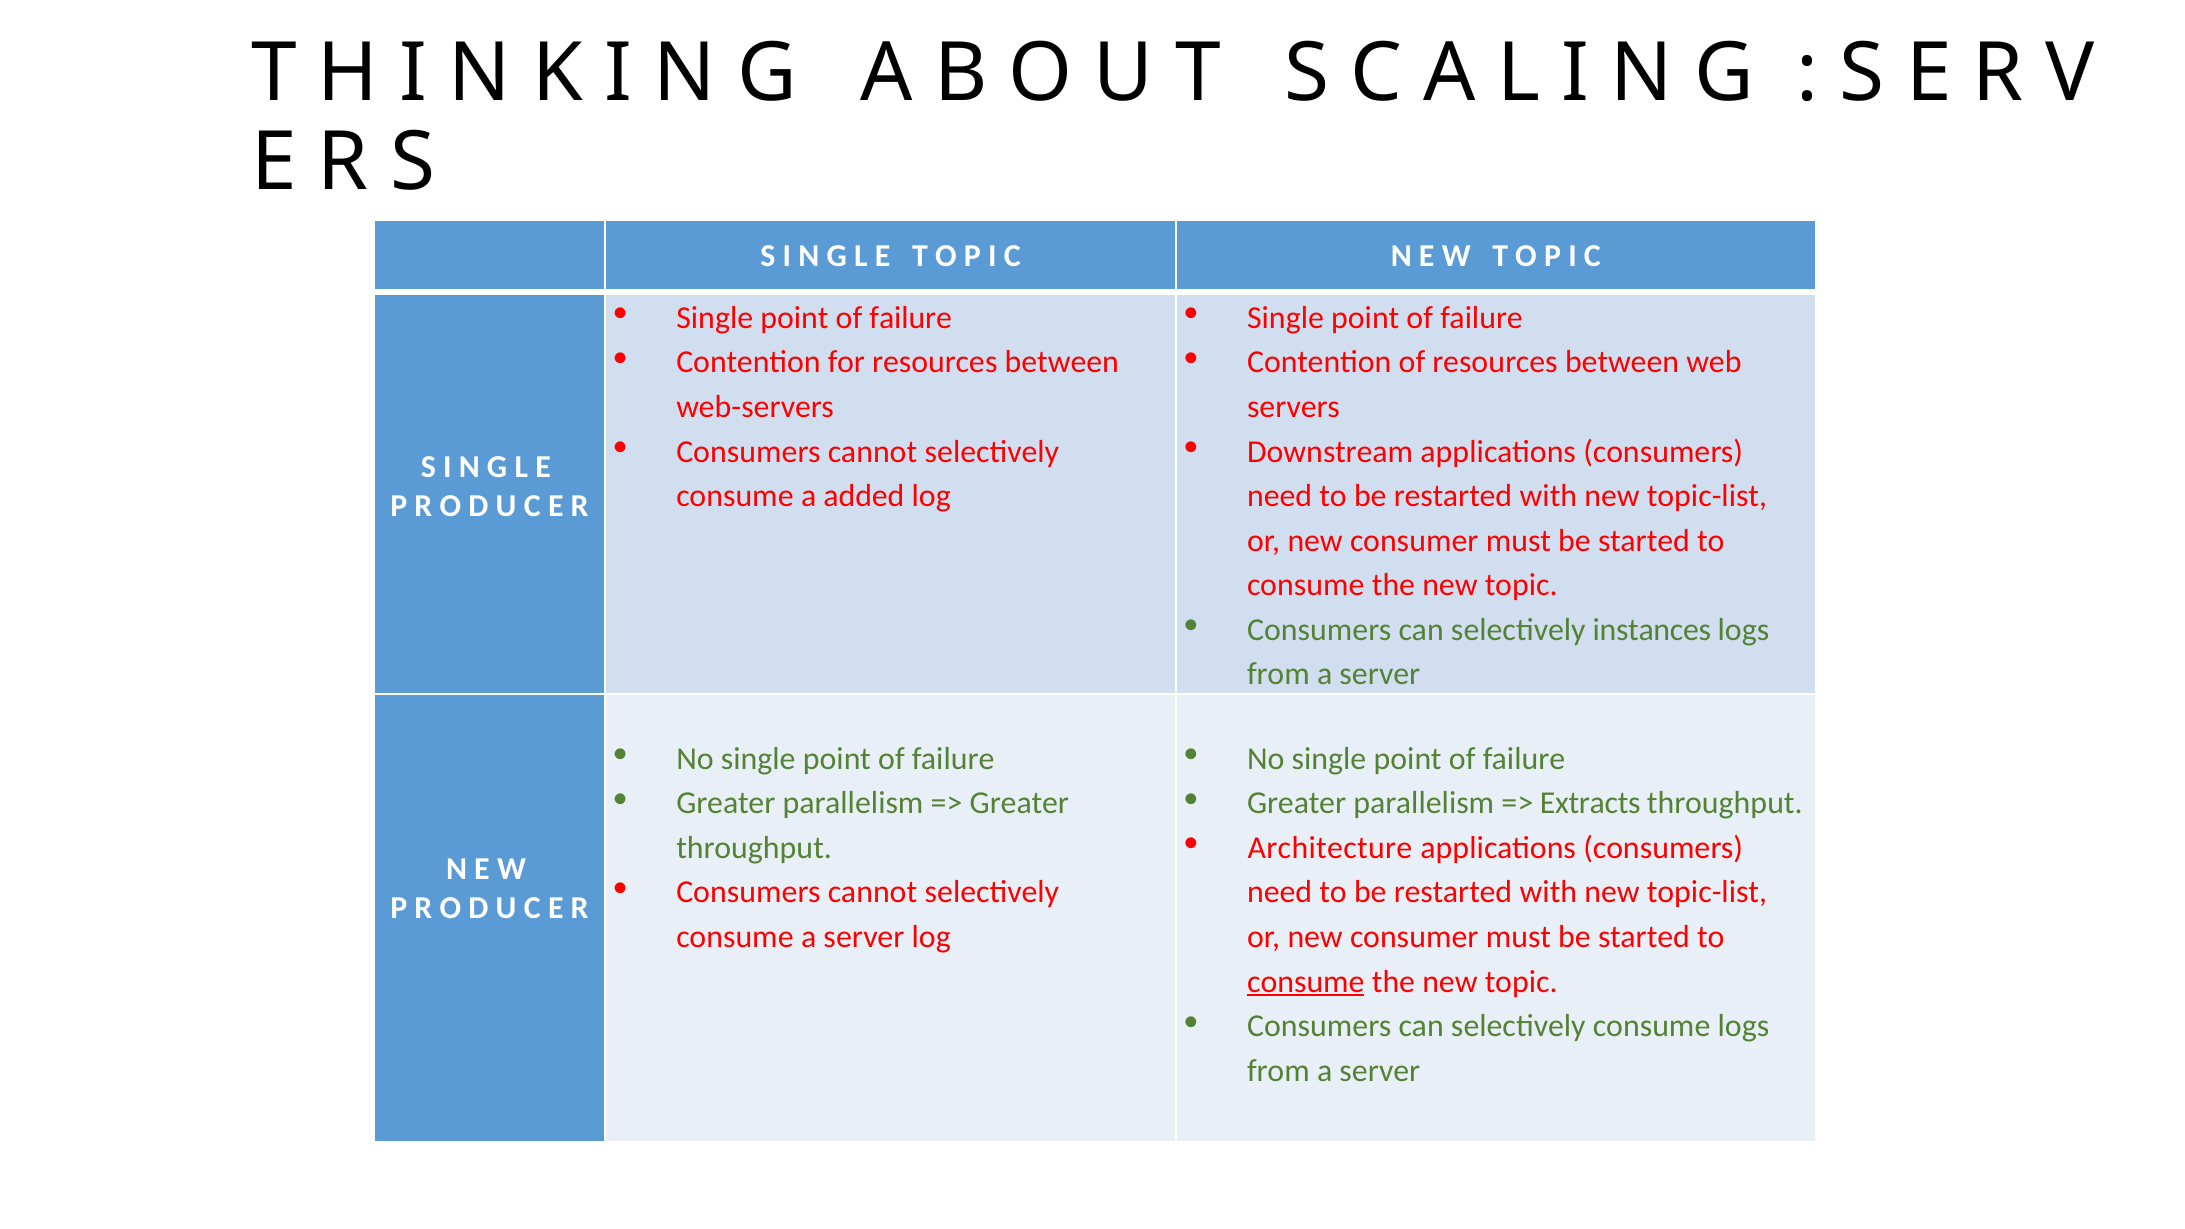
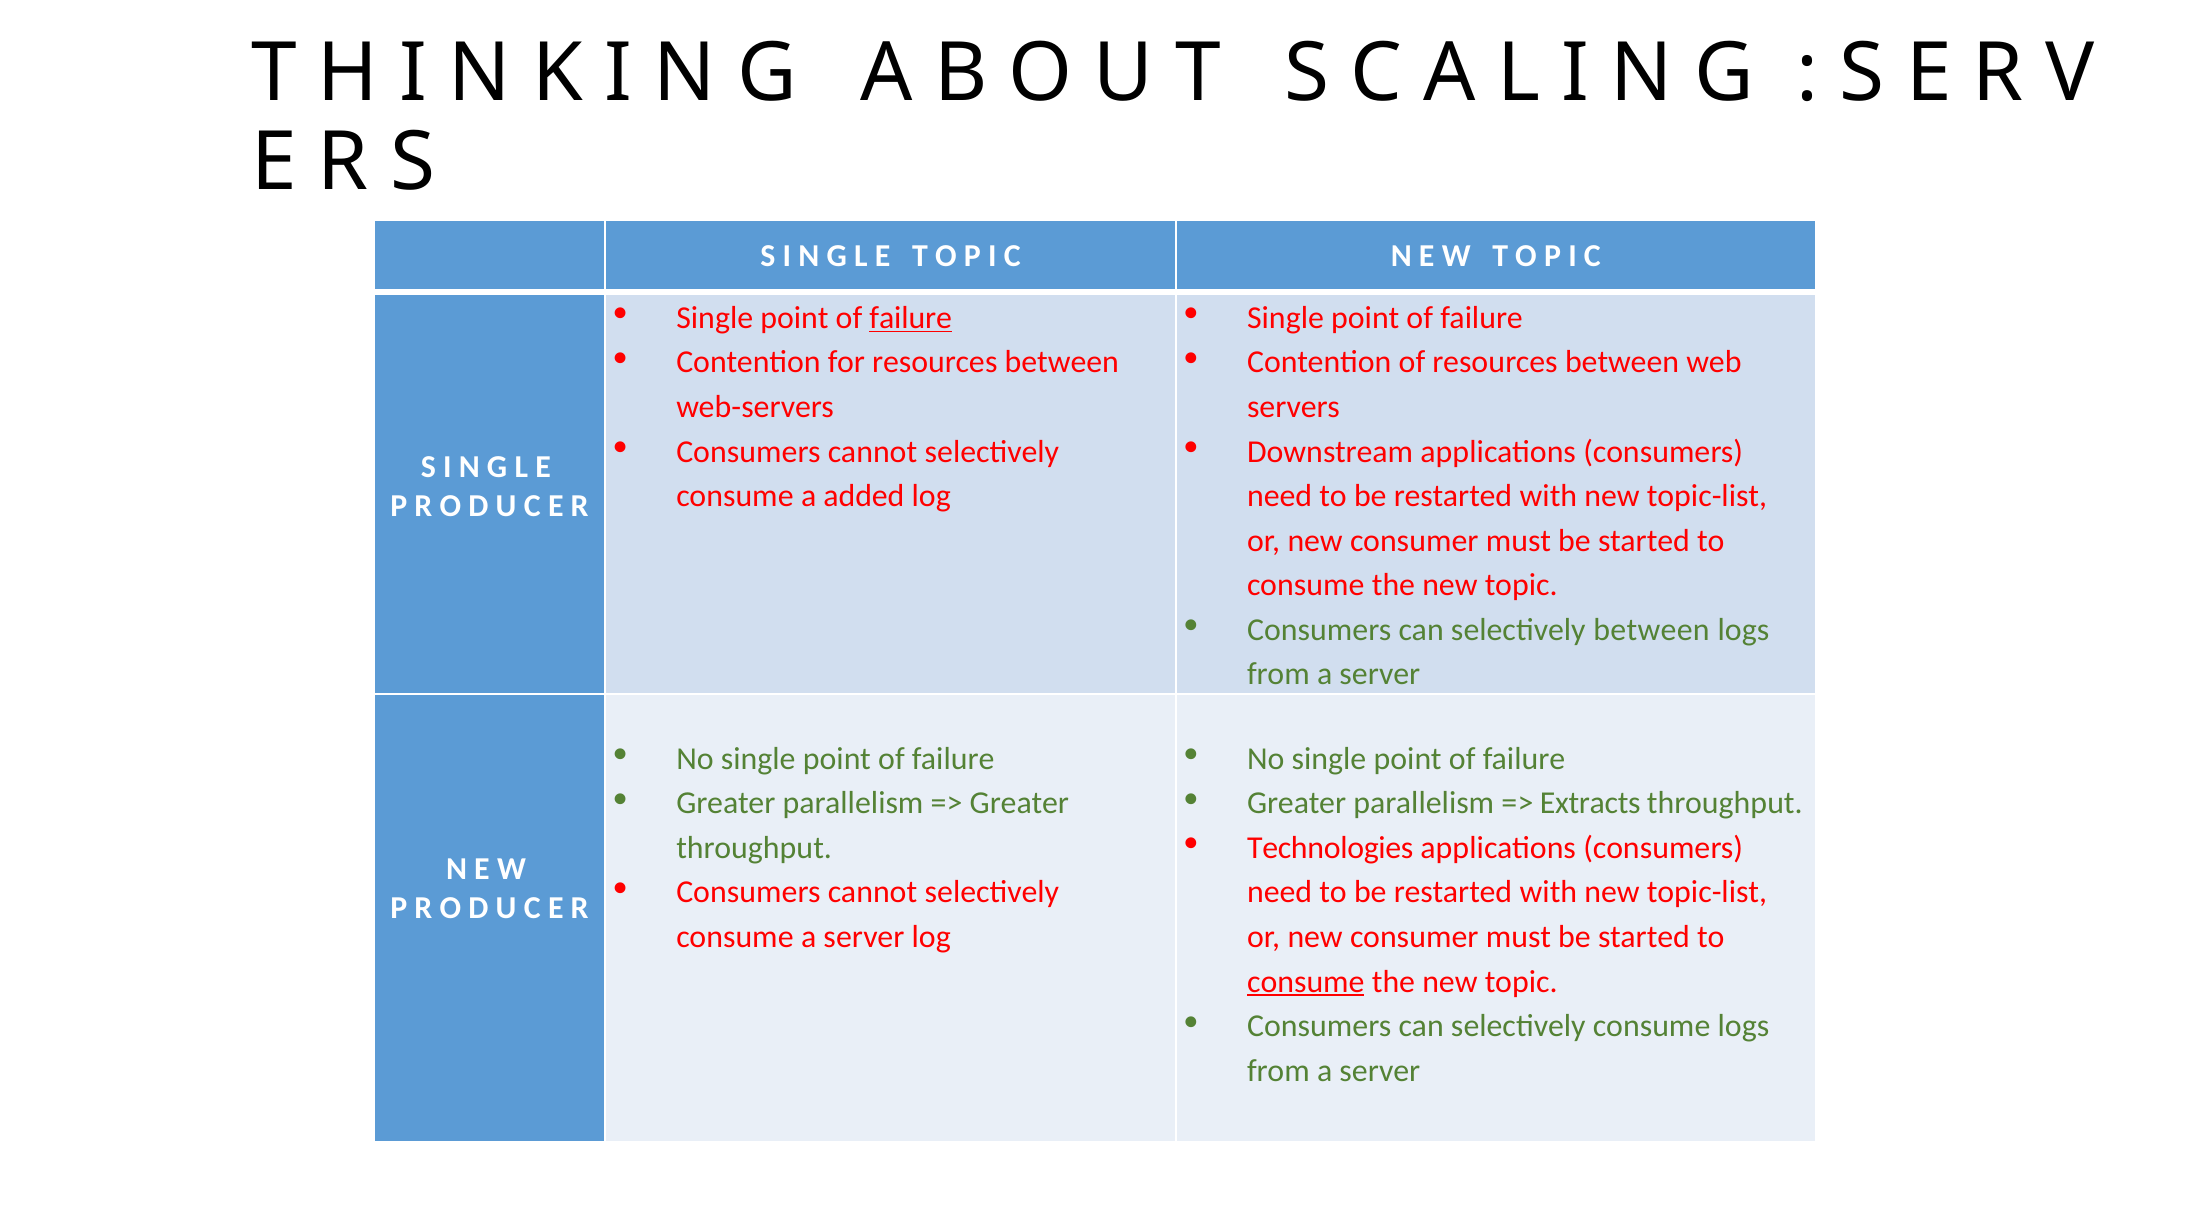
failure underline: none -> present (911, 318)
selectively instances: instances -> between (1652, 630)
Architecture: Architecture -> Technologies (1330, 848)
